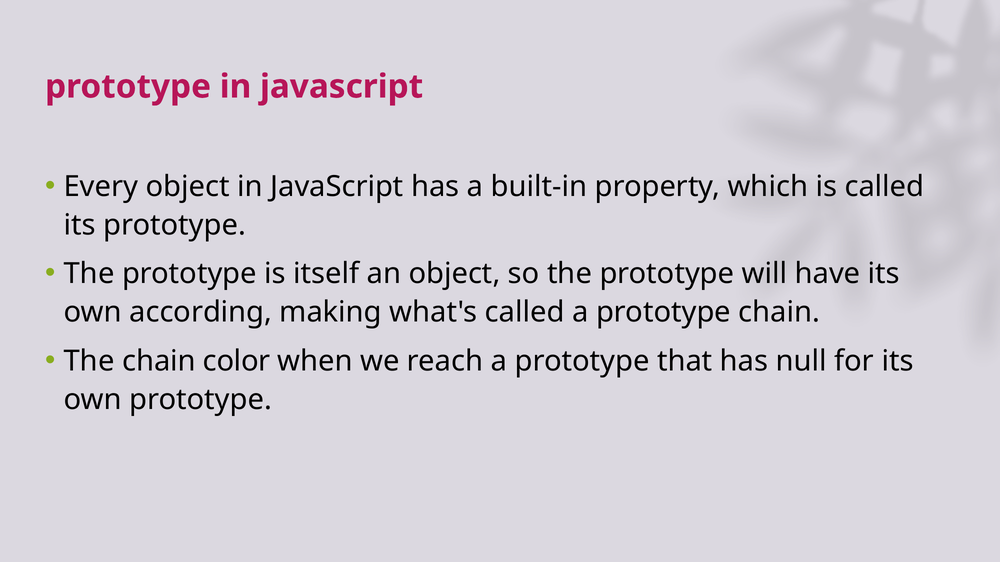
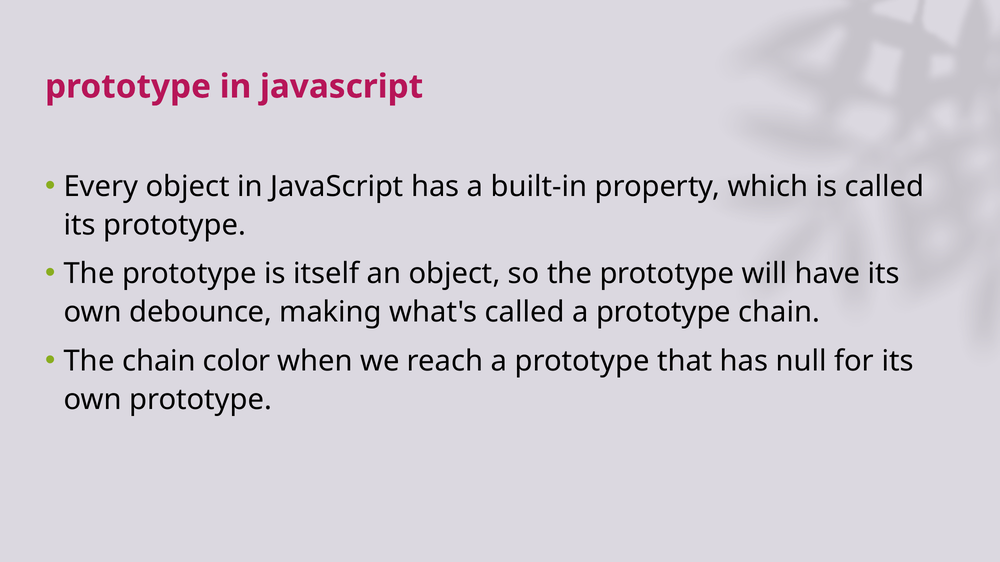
according: according -> debounce (201, 313)
